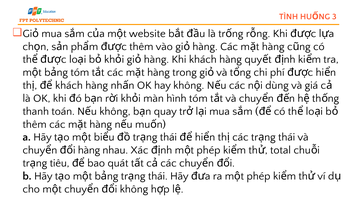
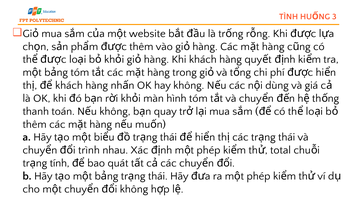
hàng: hàng -> trình (89, 150)
tiêu: tiêu -> tính (60, 163)
